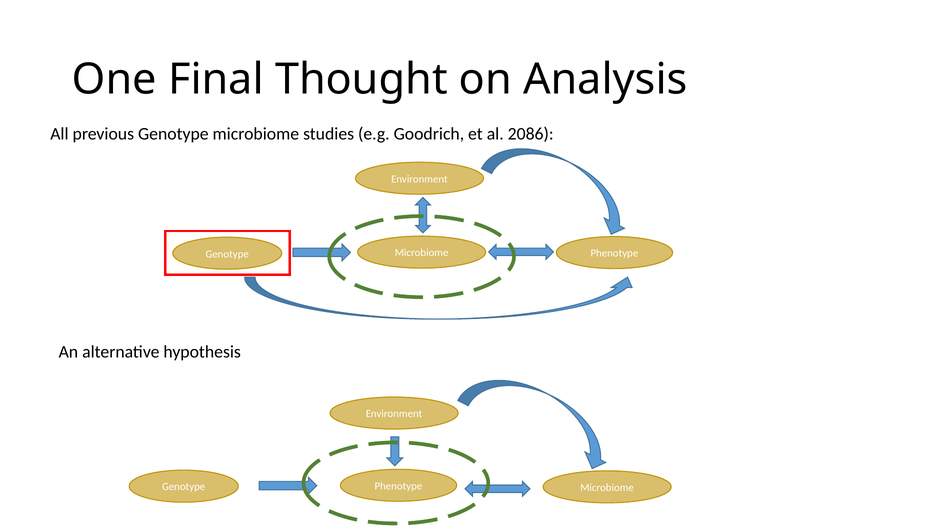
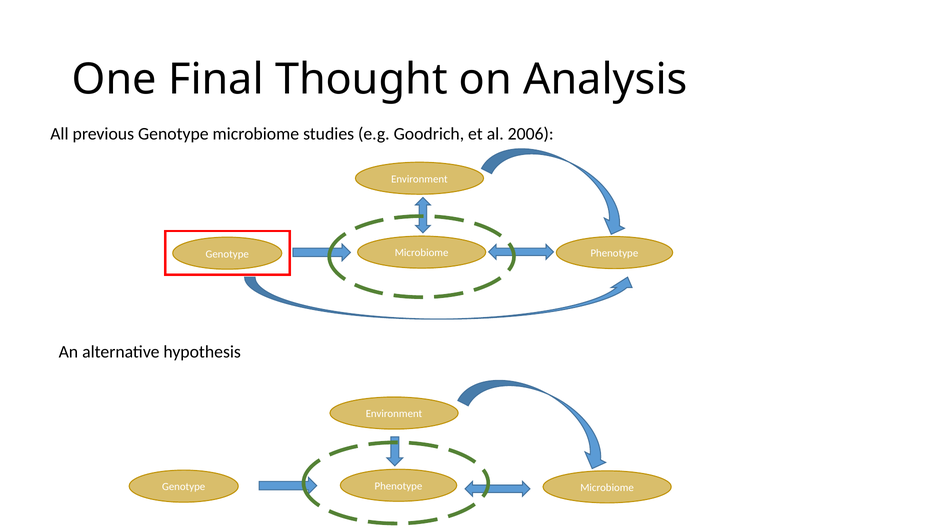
2086: 2086 -> 2006 (531, 134)
